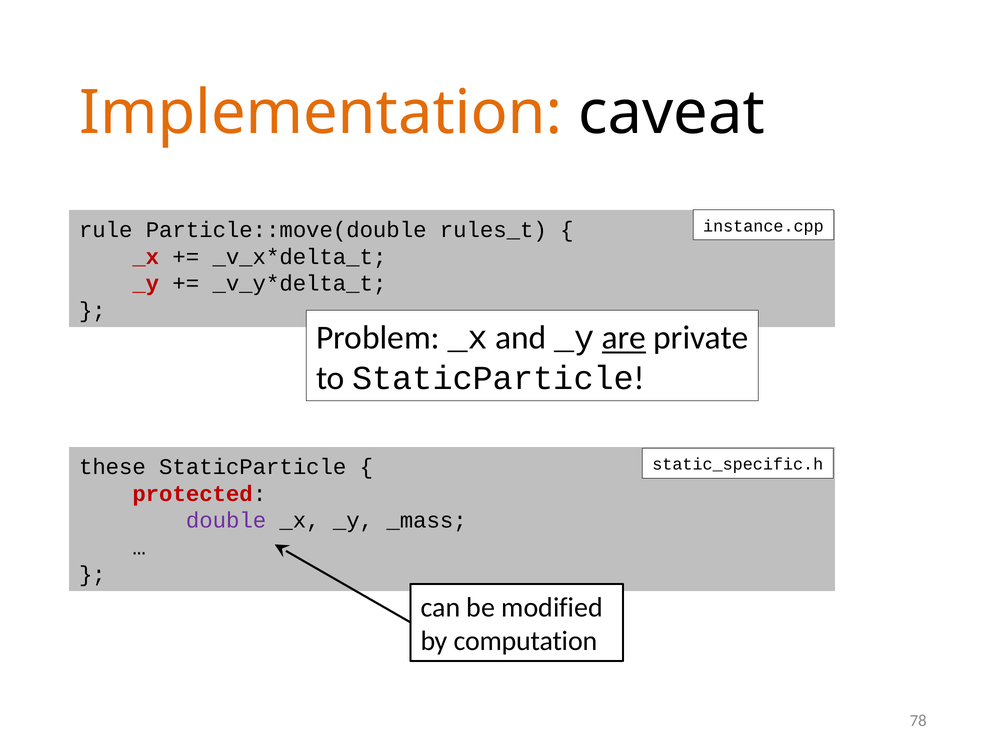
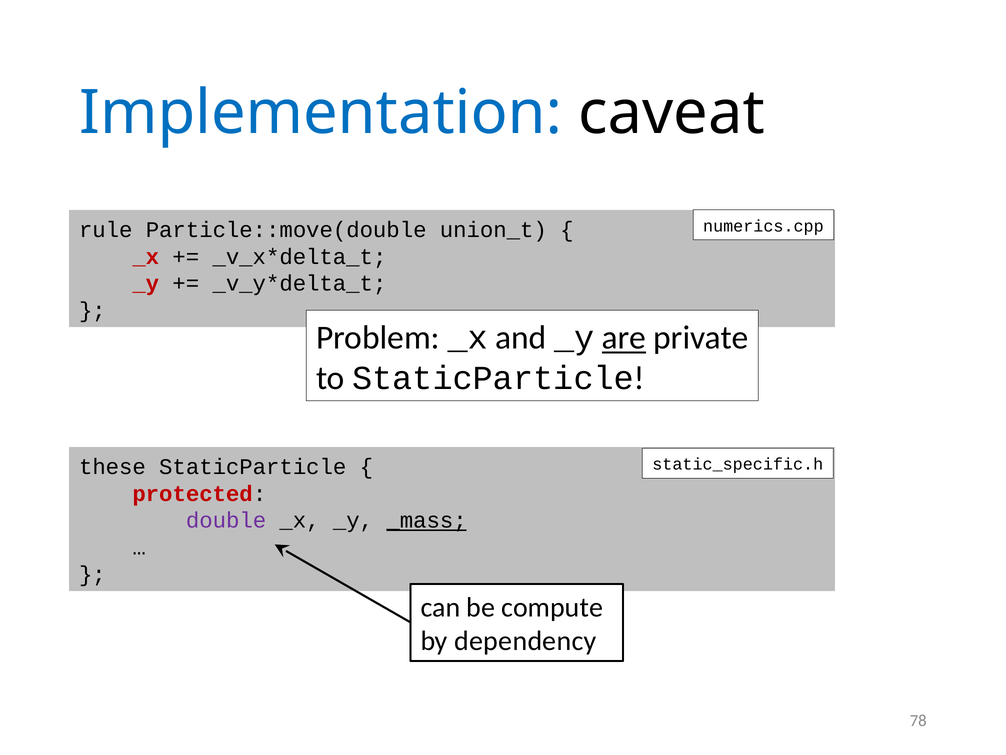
Implementation colour: orange -> blue (321, 113)
instance.cpp: instance.cpp -> numerics.cpp (763, 226)
rules_t: rules_t -> union_t (493, 230)
_mass underline: none -> present (427, 520)
modified: modified -> compute (552, 607)
computation: computation -> dependency (525, 641)
